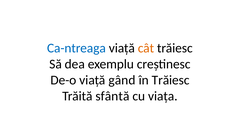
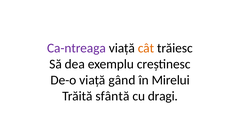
Ca-ntreaga colour: blue -> purple (76, 48)
în Trăiesc: Trăiesc -> Mirelui (171, 80)
viața: viața -> dragi (163, 96)
